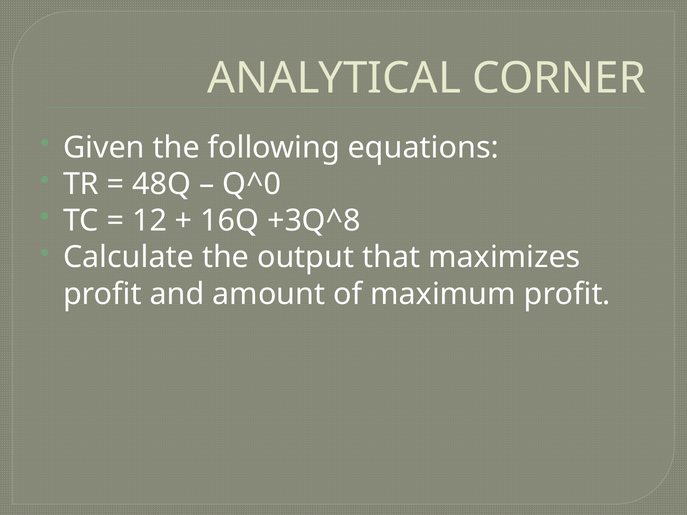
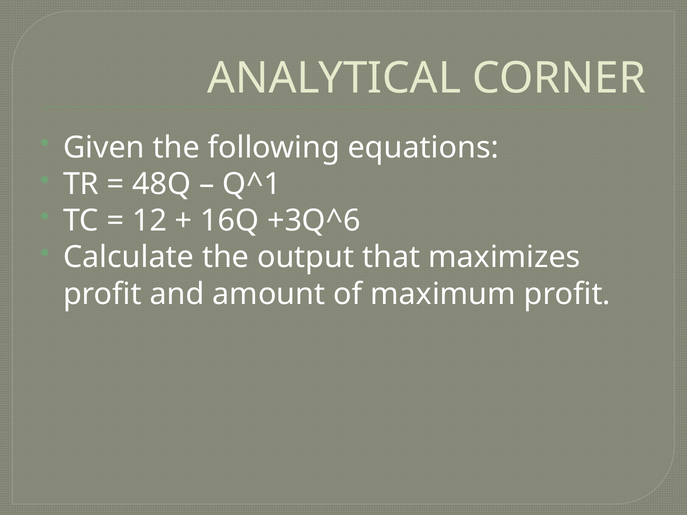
Q^0: Q^0 -> Q^1 (252, 184)
+3Q^8: +3Q^8 -> +3Q^6 (314, 221)
